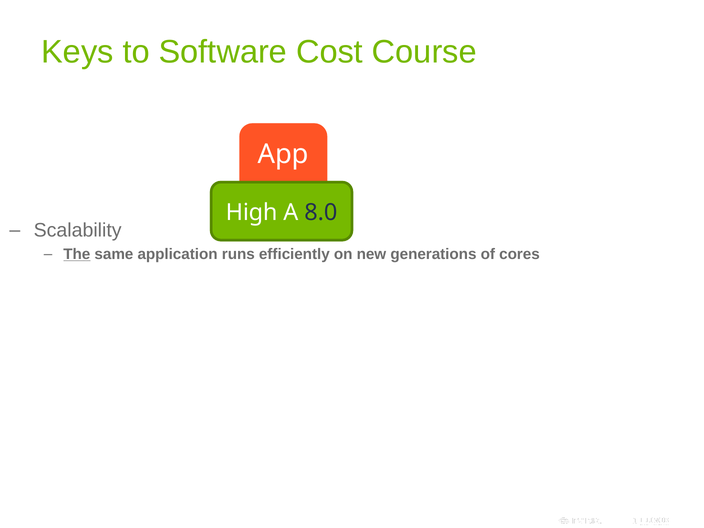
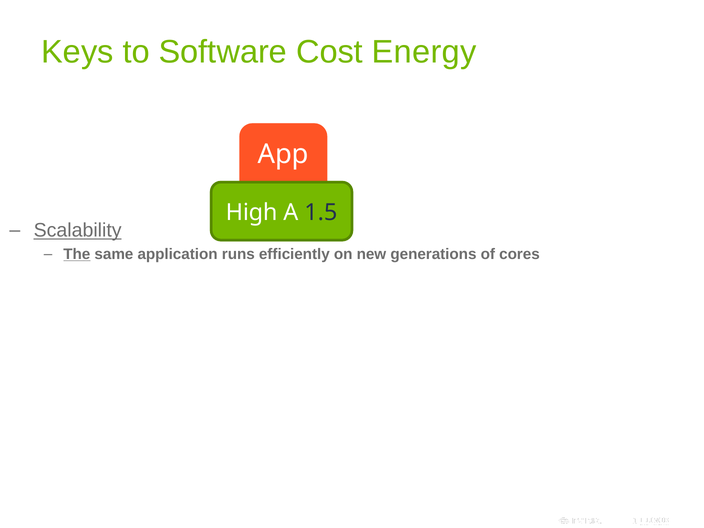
Course: Course -> Energy (424, 52)
8.0: 8.0 -> 1.5 (321, 213)
Scalability underline: none -> present (78, 231)
